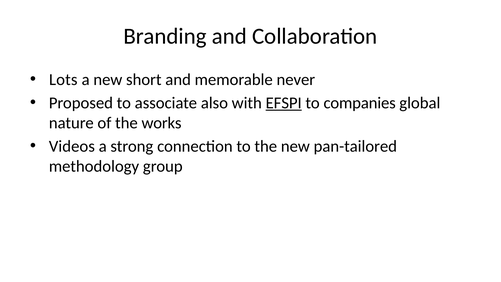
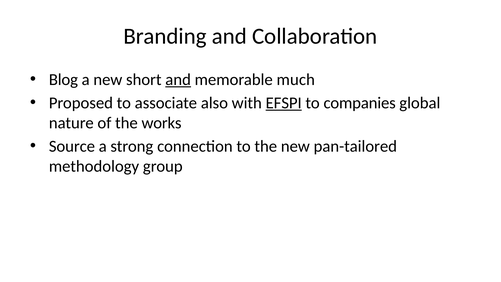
Lots: Lots -> Blog (63, 79)
and underline: none -> present (178, 79)
never: never -> much (296, 79)
Videos: Videos -> Source (72, 146)
